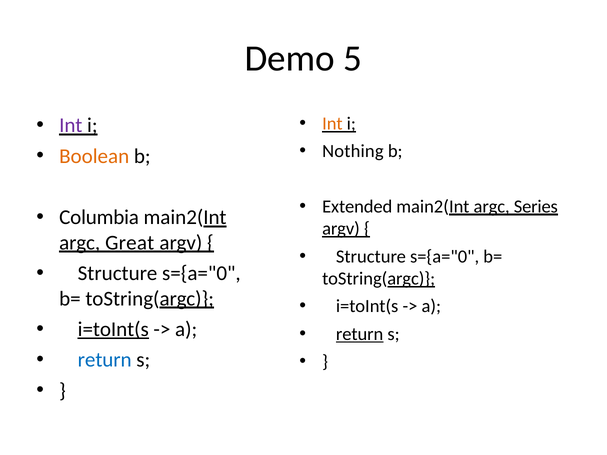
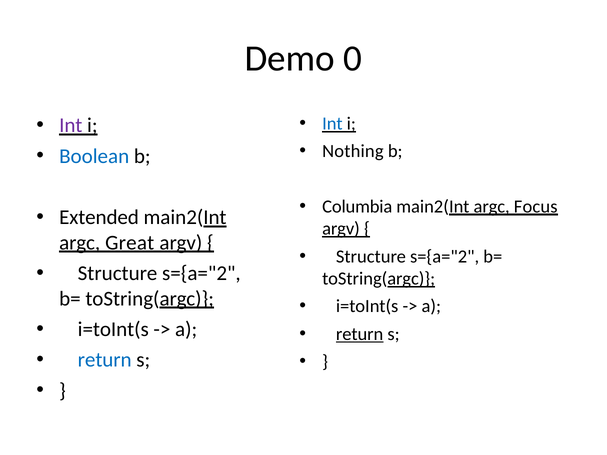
5: 5 -> 0 (353, 59)
Int colour: orange -> blue (332, 124)
Boolean colour: orange -> blue (94, 156)
Extended: Extended -> Columbia (357, 207)
Series: Series -> Focus (536, 207)
Columbia: Columbia -> Extended (99, 218)
s={a="0: s={a="0 -> s={a="2 (445, 257)
s={a="0: s={a="0 -> s={a="2 (201, 273)
i=toInt(s underline: present -> none (113, 329)
